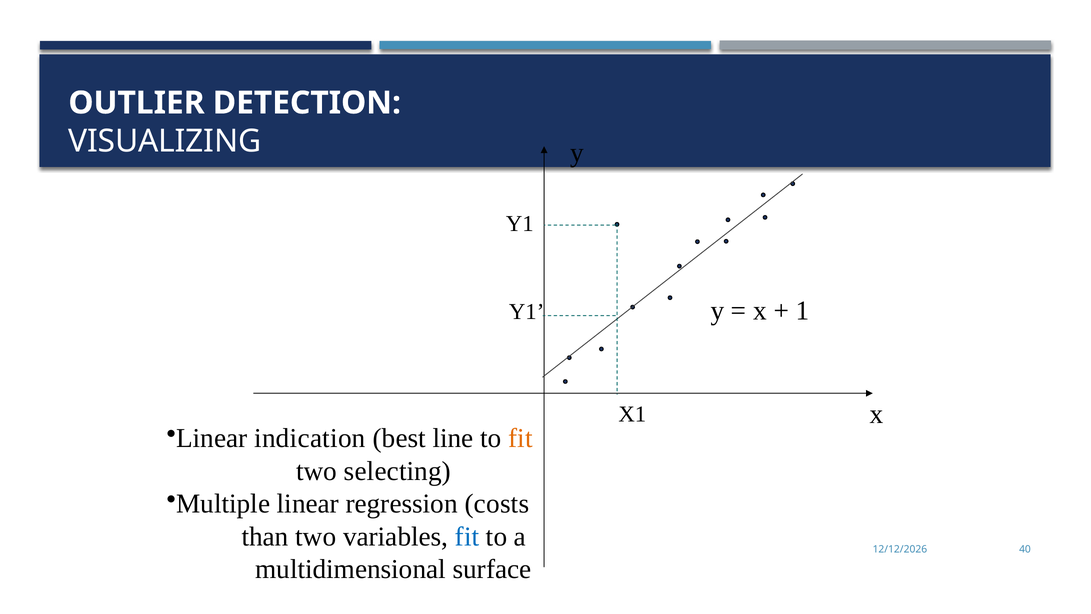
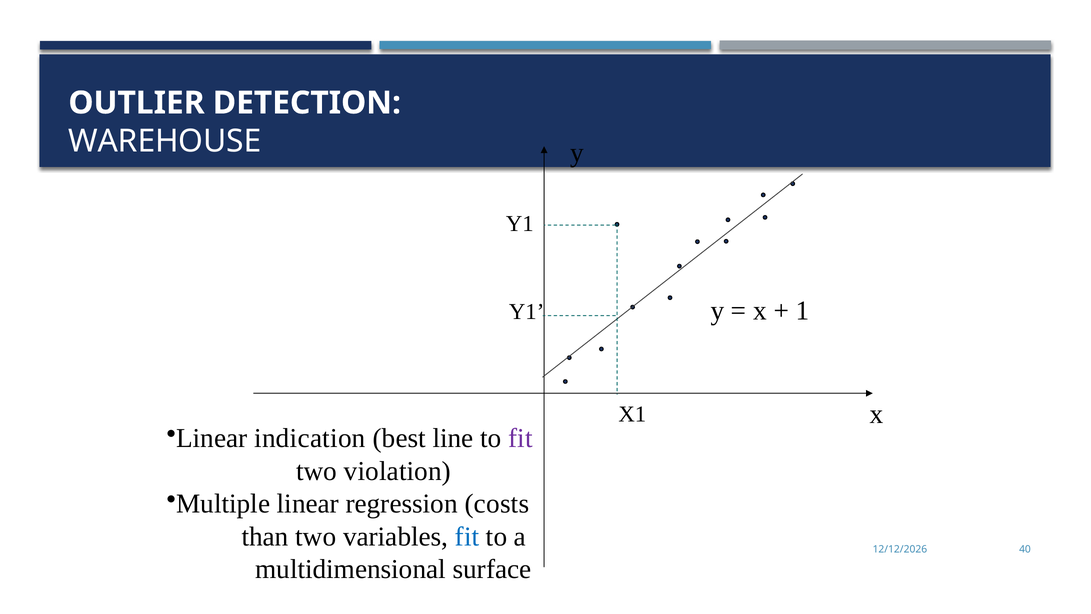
VISUALIZING: VISUALIZING -> WAREHOUSE (165, 141)
fit colour: orange -> purple (520, 438)
selecting: selecting -> violation (397, 471)
